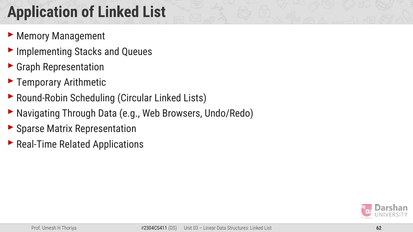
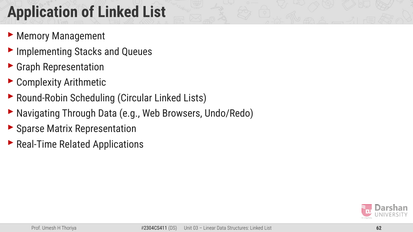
Temporary: Temporary -> Complexity (39, 83)
